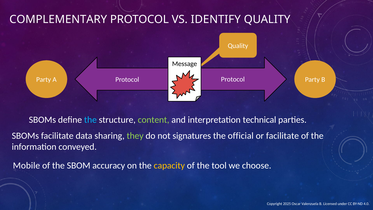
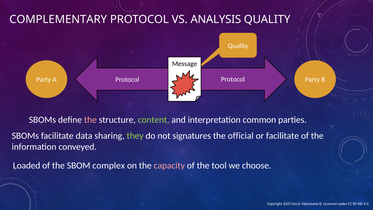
IDENTIFY: IDENTIFY -> ANALYSIS (216, 19)
the colour: light blue -> pink (90, 120)
technical: technical -> common (259, 120)
Mobile: Mobile -> Loaded (27, 165)
accuracy: accuracy -> complex (109, 165)
capacity colour: yellow -> pink (169, 165)
